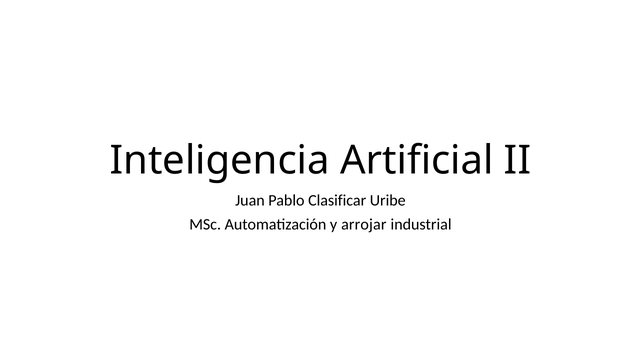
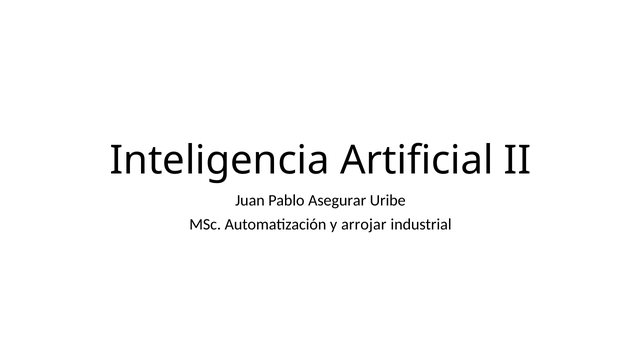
Clasificar: Clasificar -> Asegurar (337, 200)
